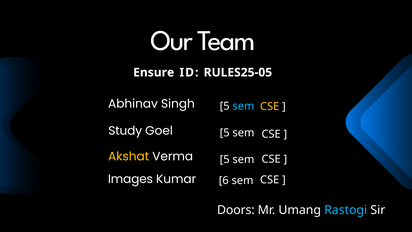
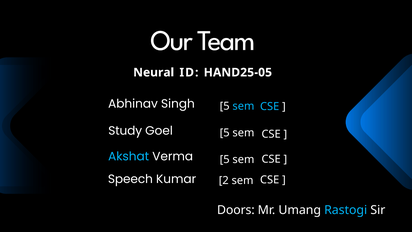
Ensure: Ensure -> Neural (154, 72)
RULES25-05: RULES25-05 -> HAND25-05 (238, 72)
CSE colour: yellow -> light blue (270, 107)
Akshat colour: yellow -> light blue (129, 156)
6: 6 -> 2 (224, 180)
Images: Images -> Speech (130, 179)
